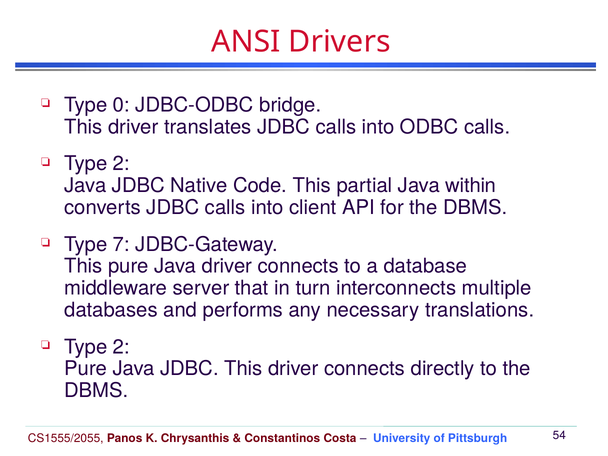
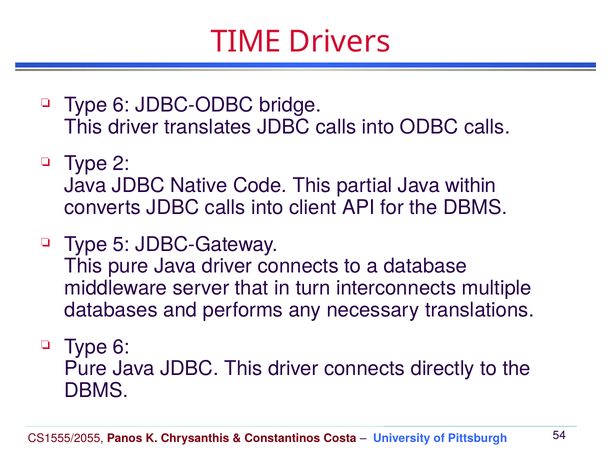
ANSI: ANSI -> TIME (246, 42)
0: 0 -> 6 (121, 105)
7: 7 -> 5 (121, 244)
2: 2 -> 6 (121, 347)
